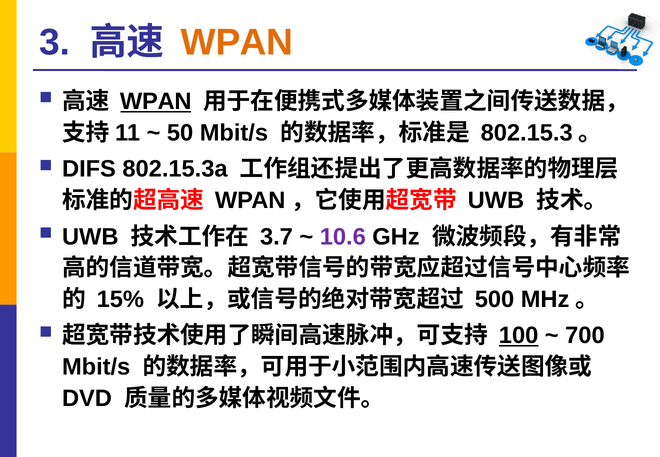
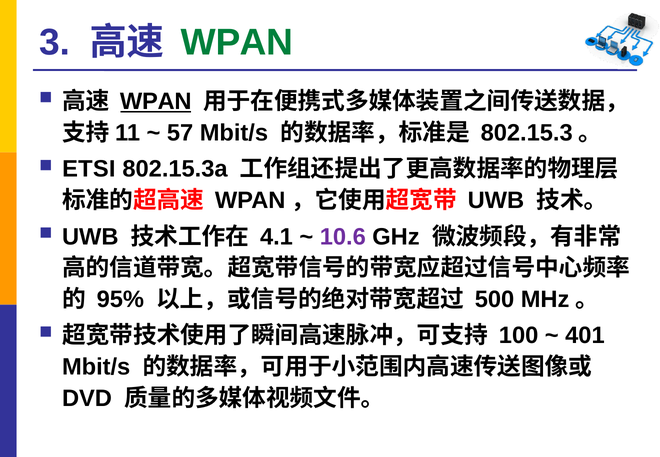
WPAN colour: orange -> green (237, 43)
50: 50 -> 57 (180, 133)
DIFS: DIFS -> ETSI (89, 169)
3.7: 3.7 -> 4.1 (276, 237)
15%: 15% -> 95% (120, 299)
100 underline: present -> none (519, 336)
700: 700 -> 401 (585, 336)
